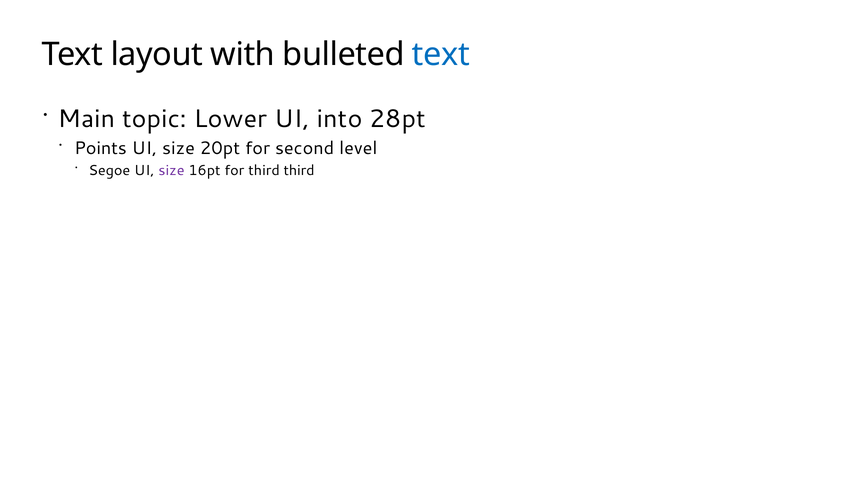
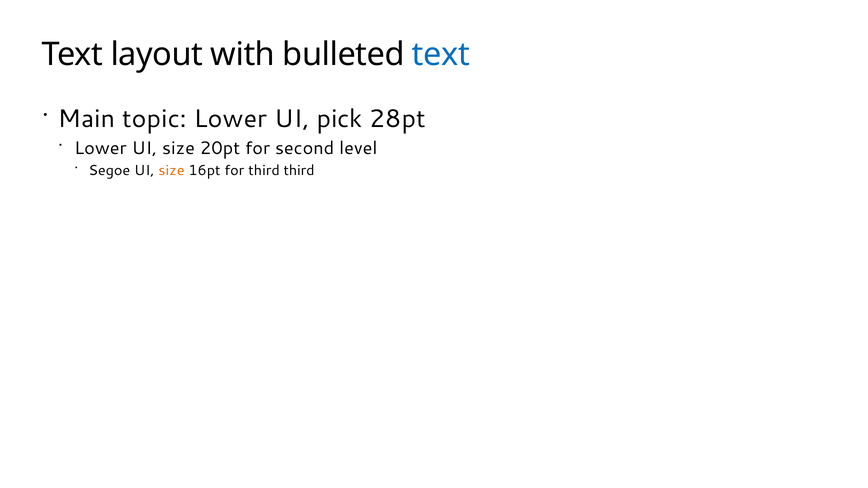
into: into -> pick (340, 119)
Points: Points -> Lower (100, 148)
size colour: purple -> orange (171, 170)
